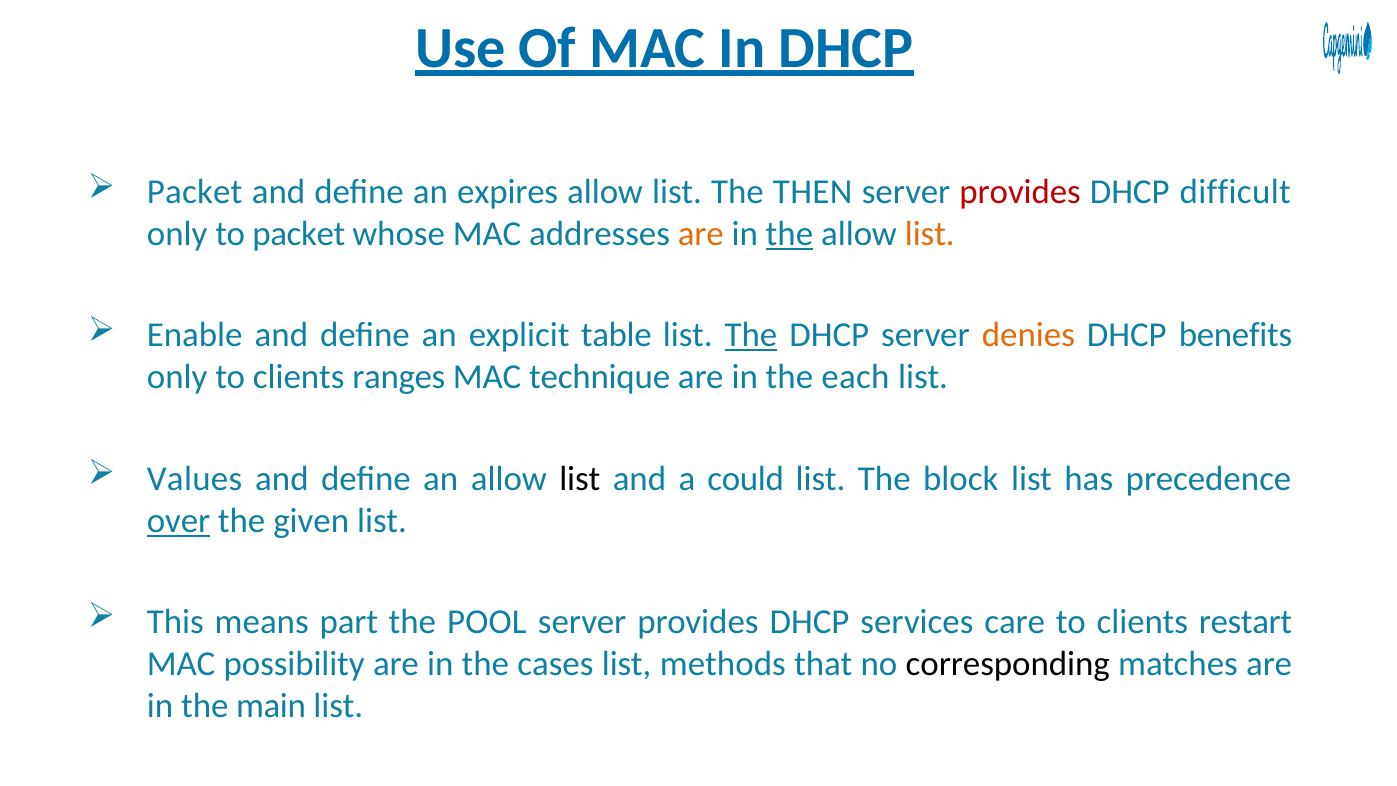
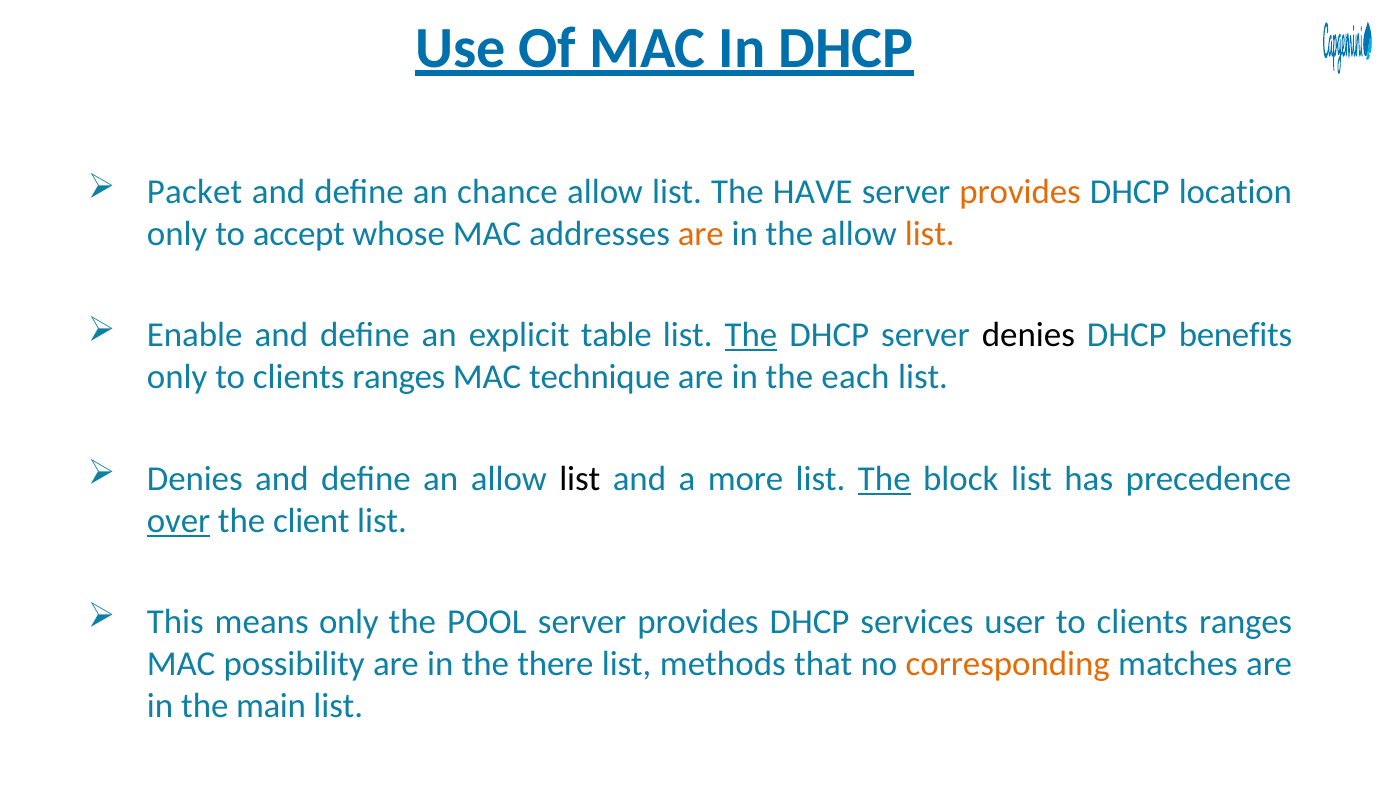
expires: expires -> chance (508, 192)
THEN: THEN -> HAVE (813, 192)
provides colour: red -> orange (1020, 192)
difficult: difficult -> location (1235, 192)
to packet: packet -> accept (299, 234)
the underline: present -> none (789, 234)
denies colour: orange -> black (1028, 335)
Values: Values -> Denies (195, 479)
could: could -> more (746, 479)
The underline: none -> present (884, 479)
given: given -> client (311, 520)
means part: part -> only (349, 622)
care: care -> user (1015, 622)
restart: restart -> ranges (1246, 622)
cases: cases -> there (556, 664)
corresponding colour: black -> orange (1008, 664)
